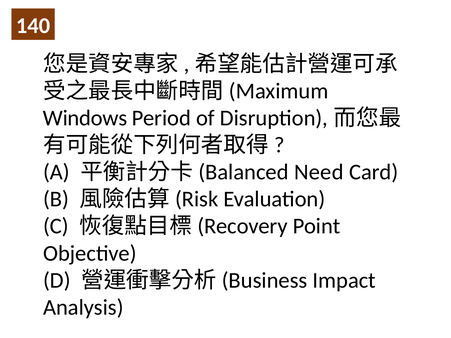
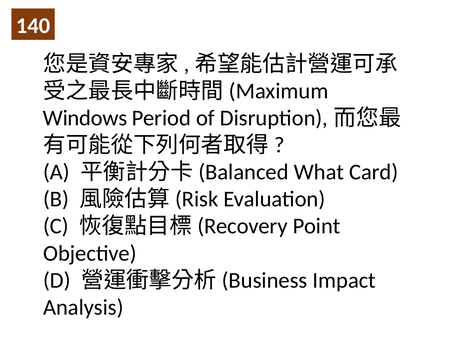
Need: Need -> What (319, 172)
